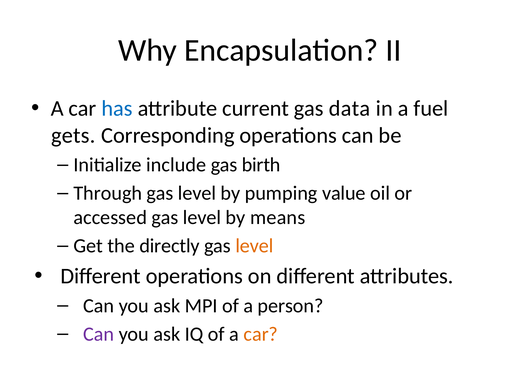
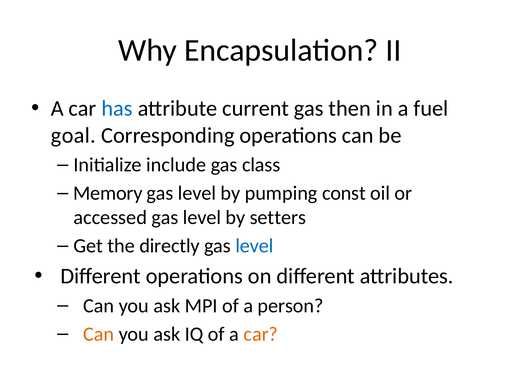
data: data -> then (350, 109)
gets: gets -> goal (73, 135)
birth: birth -> class (261, 165)
Through: Through -> Memory (108, 193)
value: value -> const (344, 193)
means: means -> setters (278, 218)
level colour: orange -> blue (254, 246)
Can colour: purple -> orange (99, 334)
